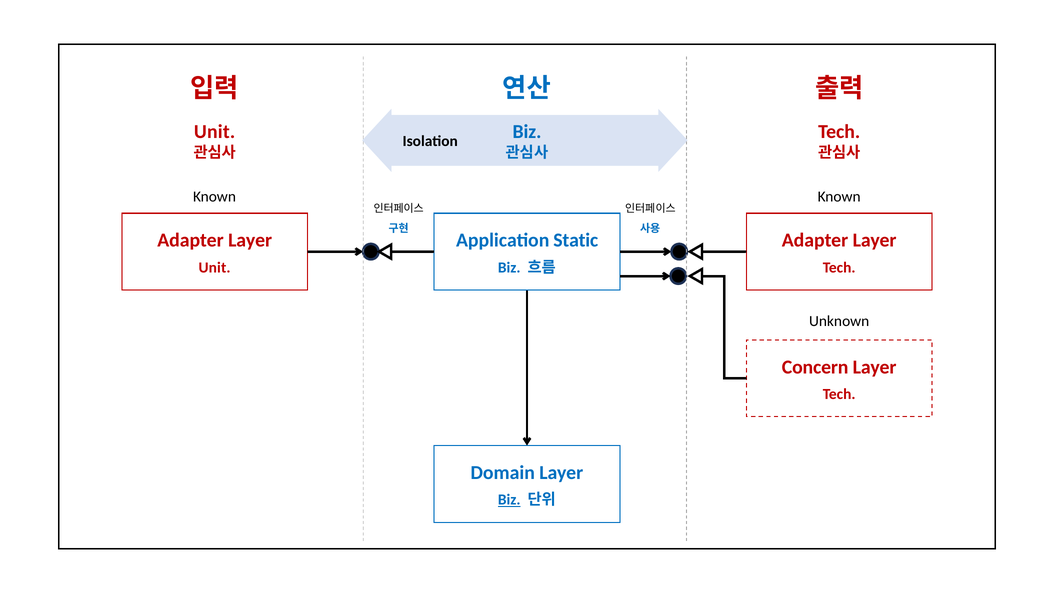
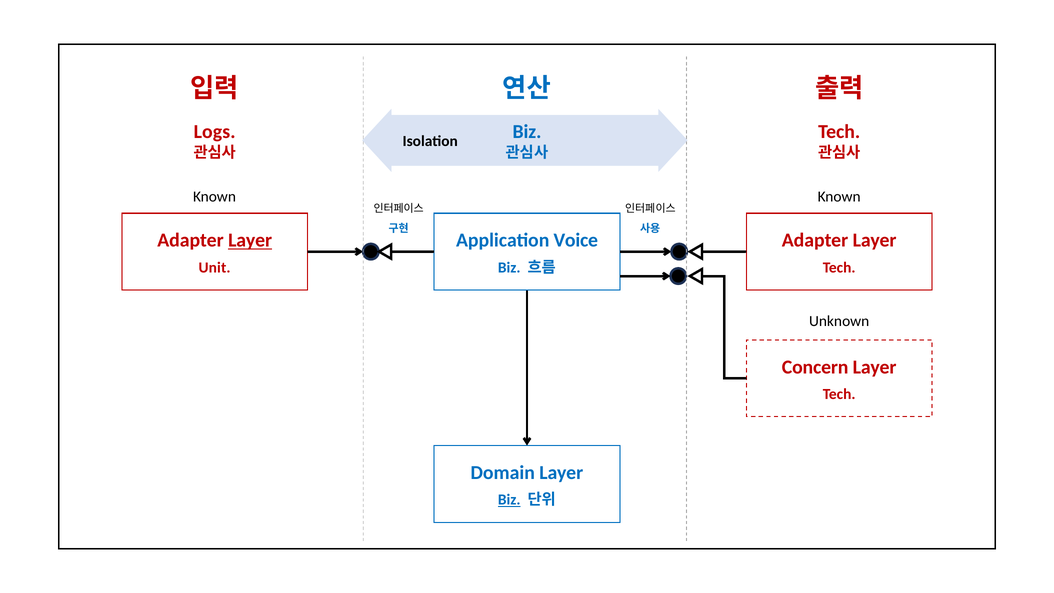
Unit: Unit -> Logs (215, 132)
Layer underline: none -> present (250, 240)
Static: Static -> Voice (576, 240)
